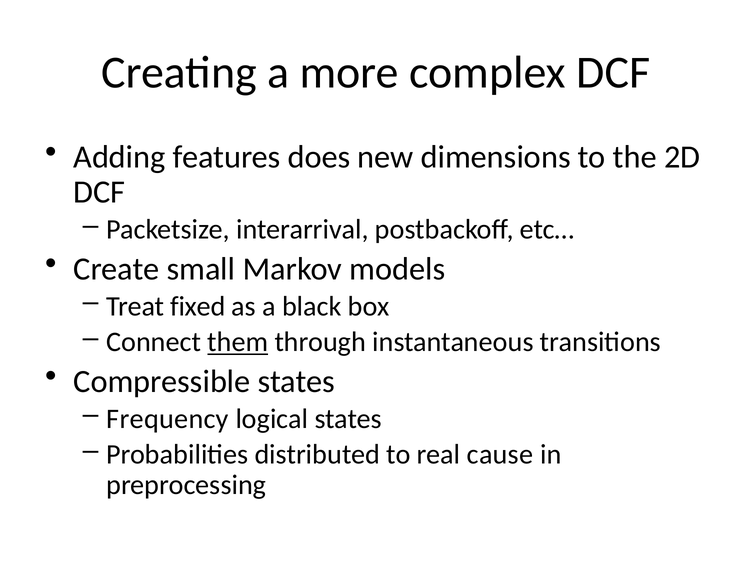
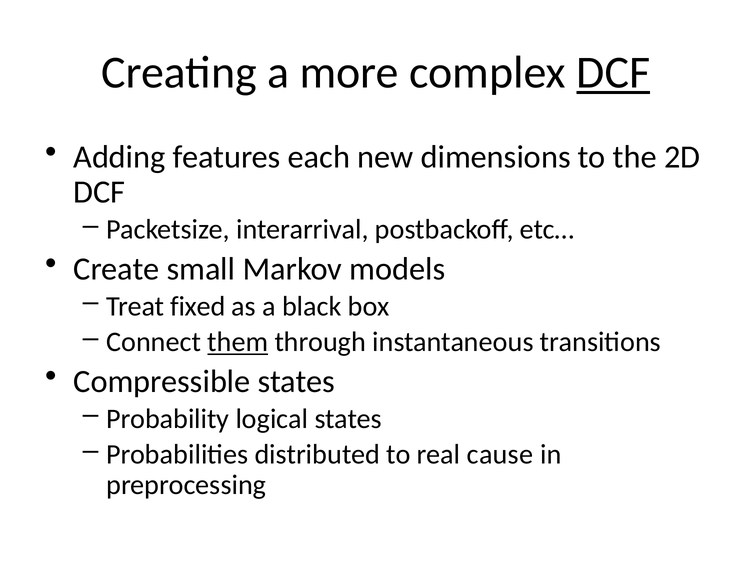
DCF underline: none -> present (613, 73)
does: does -> each (319, 157)
Frequency: Frequency -> Probability (168, 419)
